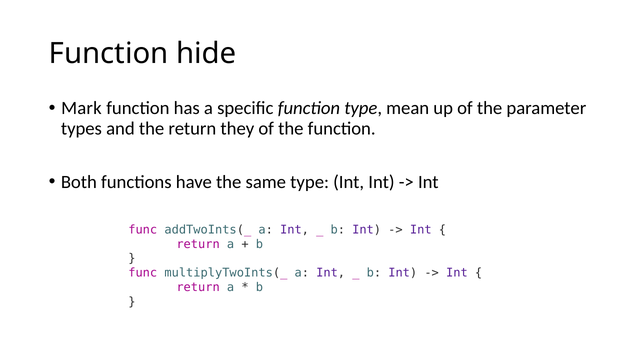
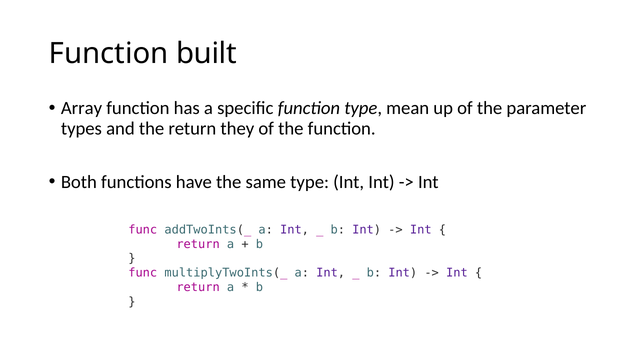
hide: hide -> built (206, 54)
Mark: Mark -> Array (81, 108)
